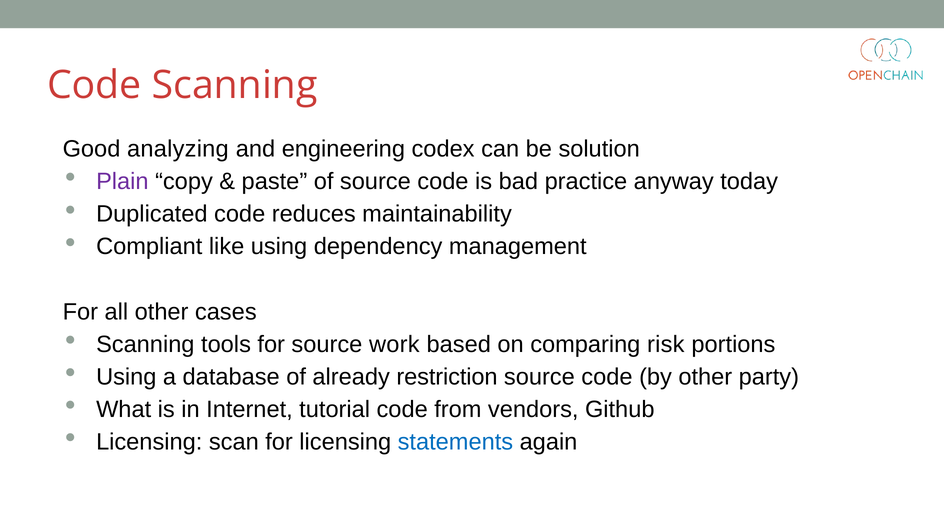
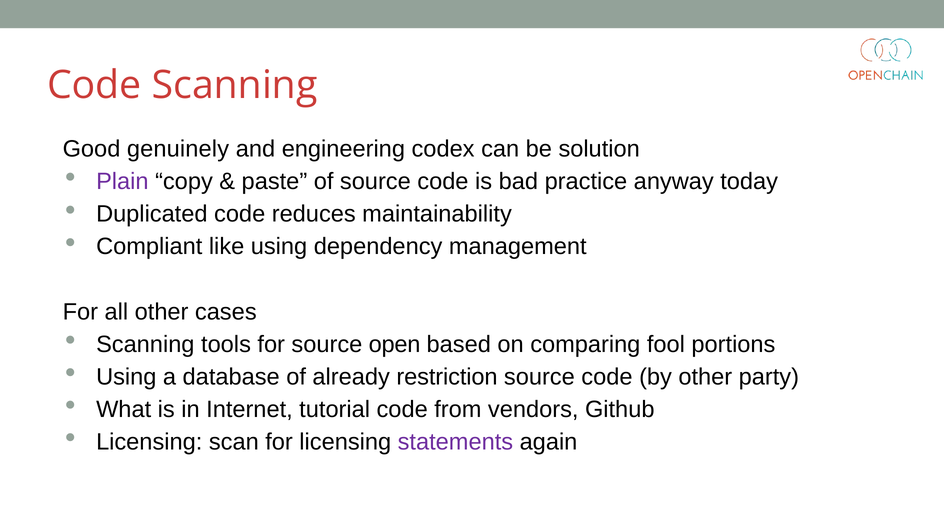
analyzing: analyzing -> genuinely (178, 149)
work: work -> open (395, 344)
risk: risk -> fool (666, 344)
statements colour: blue -> purple (455, 442)
